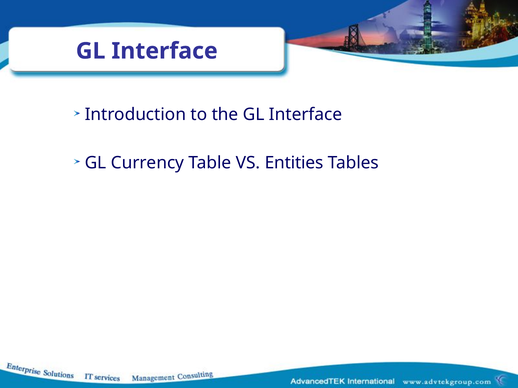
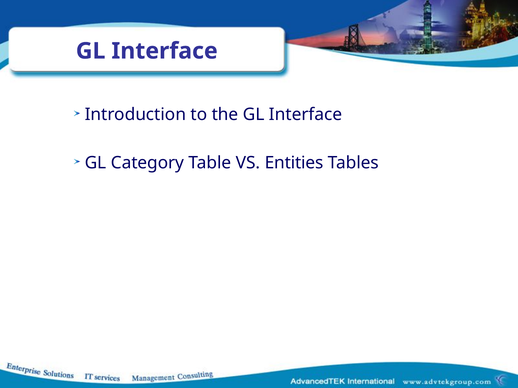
Currency: Currency -> Category (147, 163)
